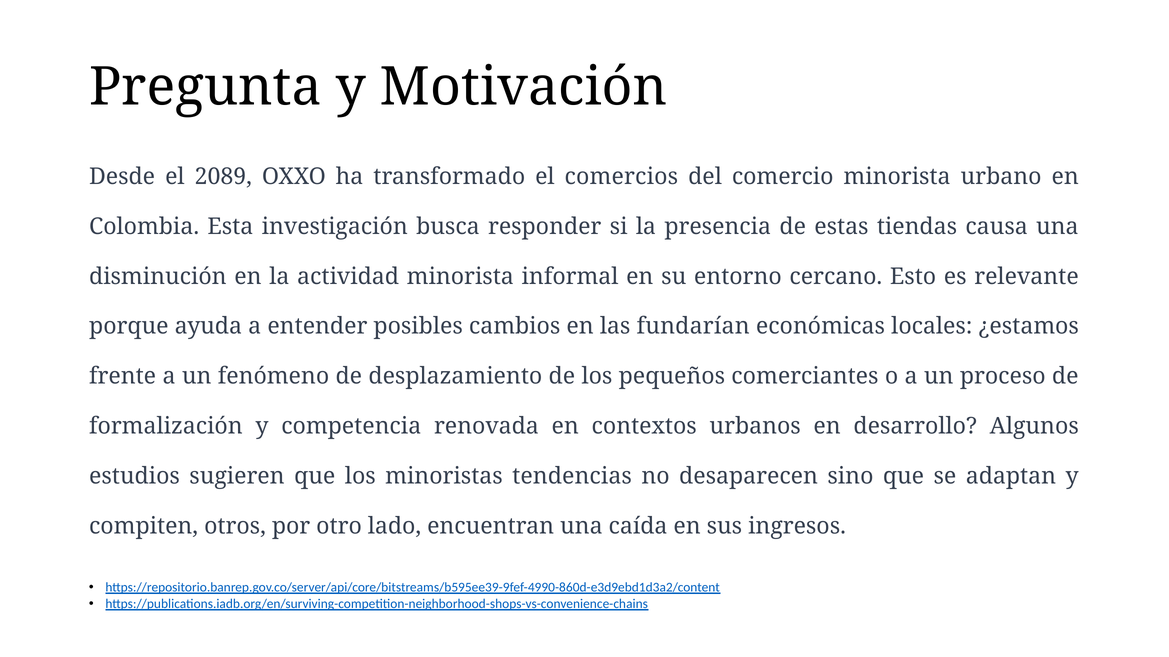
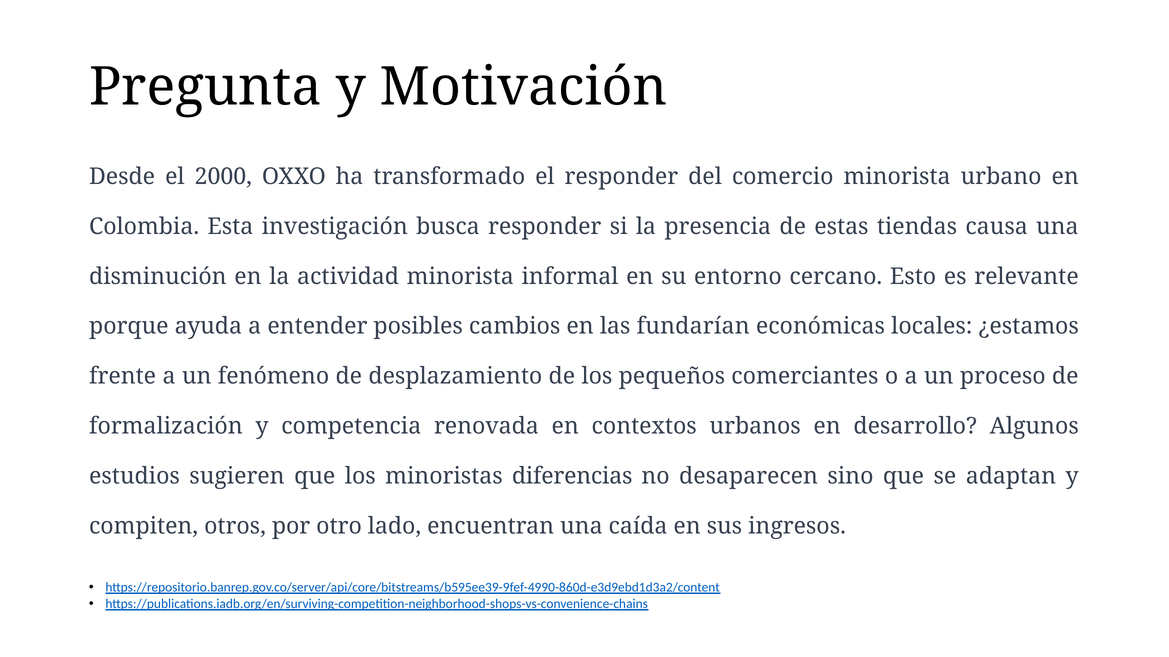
2089: 2089 -> 2000 (223, 177)
el comercios: comercios -> responder (621, 177)
tendencias: tendencias -> diferencias (572, 476)
